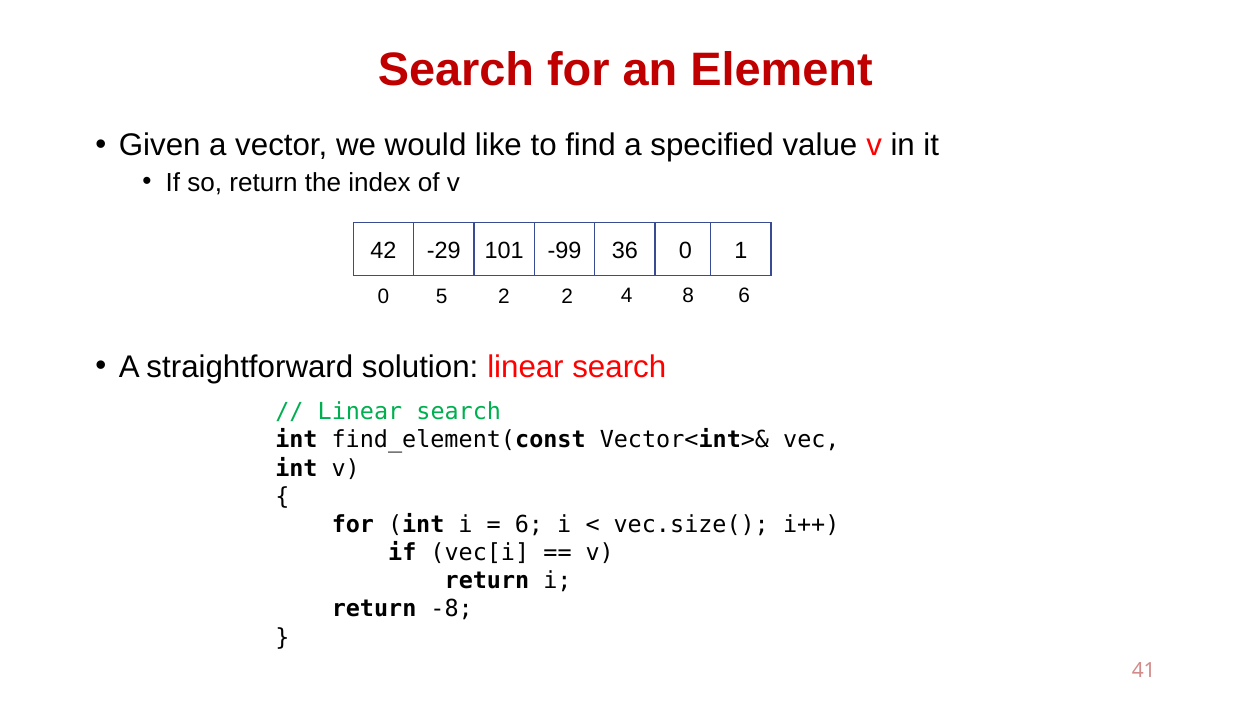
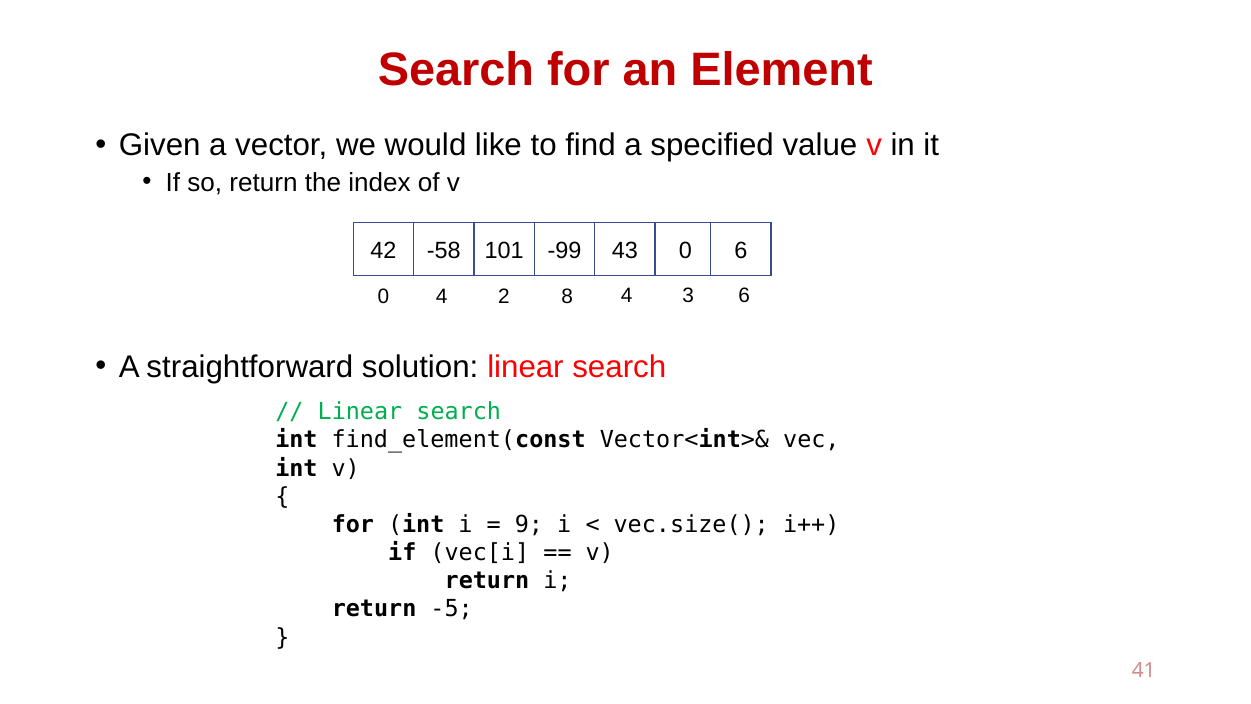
-29: -29 -> -58 (444, 250)
36: 36 -> 43 (625, 250)
0 1: 1 -> 6 (741, 250)
0 5: 5 -> 4 (442, 297)
2 2: 2 -> 8 (567, 297)
8: 8 -> 3 (688, 296)
6: 6 -> 9 (529, 524)
-8: -8 -> -5 (452, 609)
